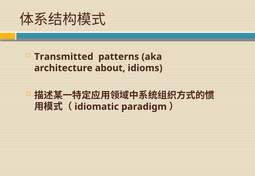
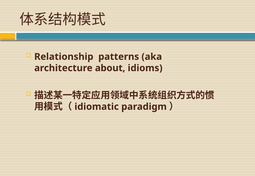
Transmitted: Transmitted -> Relationship (64, 57)
